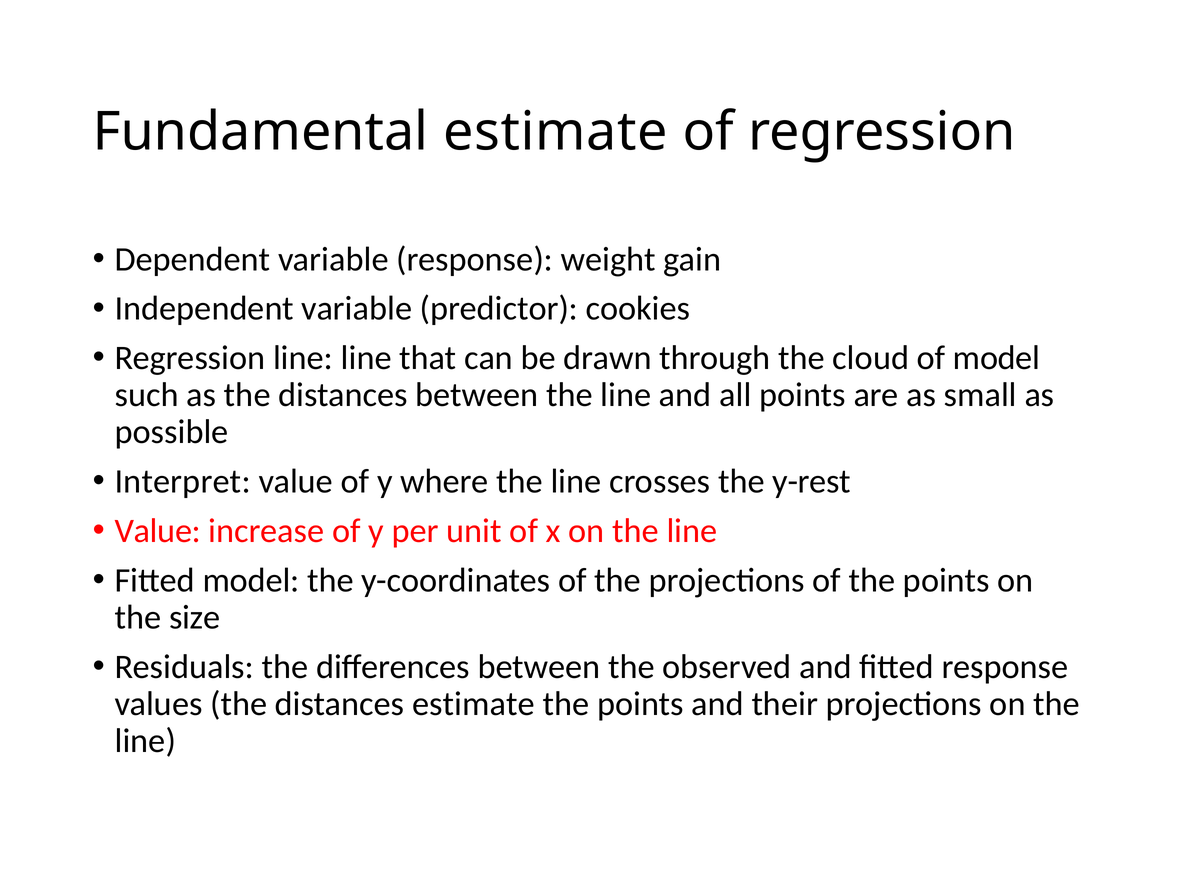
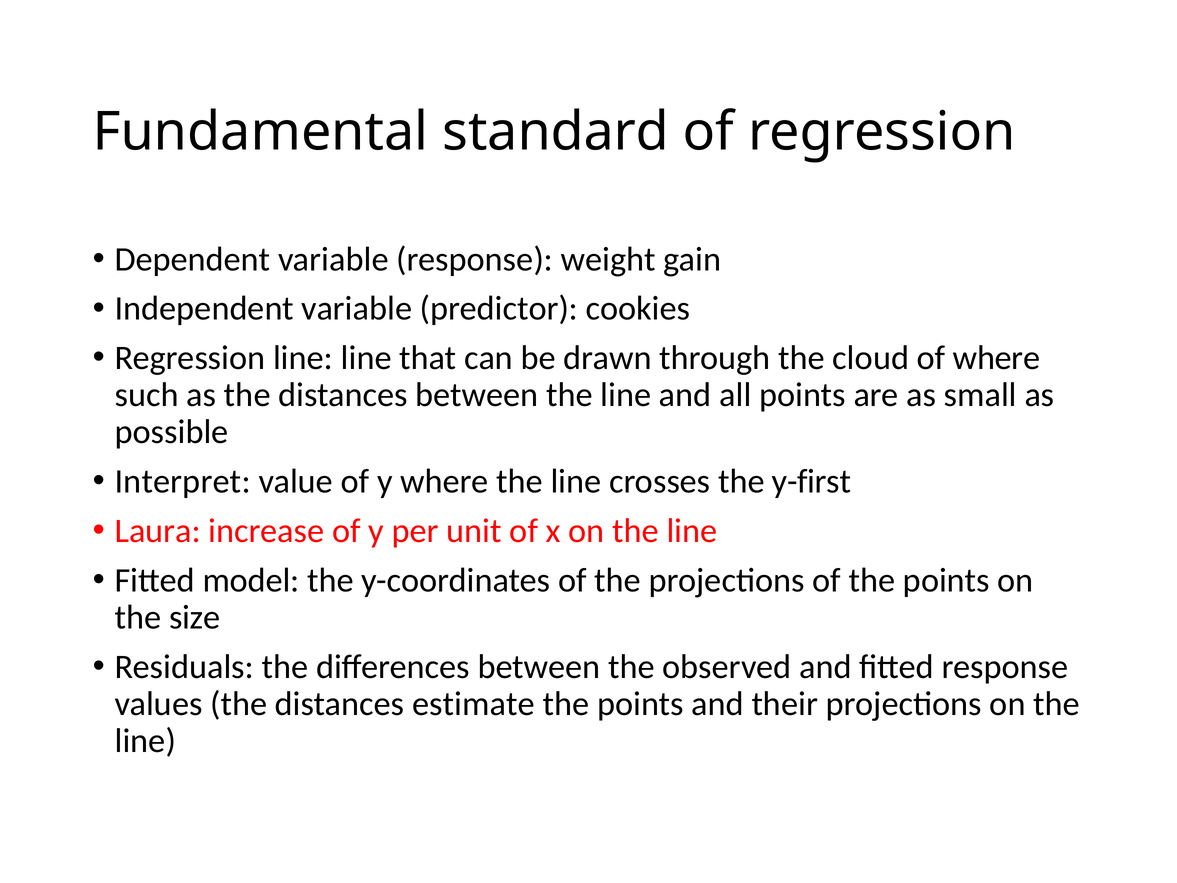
Fundamental estimate: estimate -> standard (556, 132)
of model: model -> where (997, 358)
y-rest: y-rest -> y-first (811, 481)
Value: Value -> Laura (158, 531)
